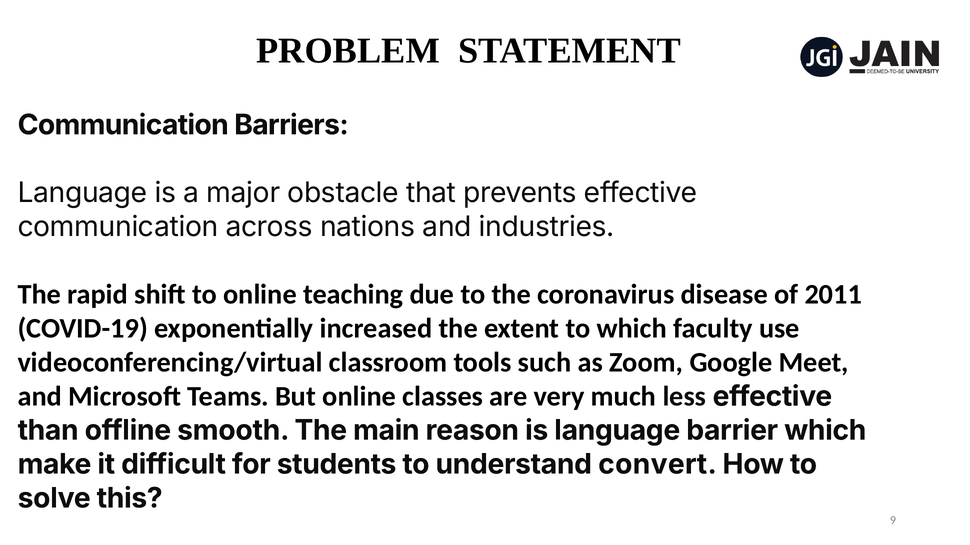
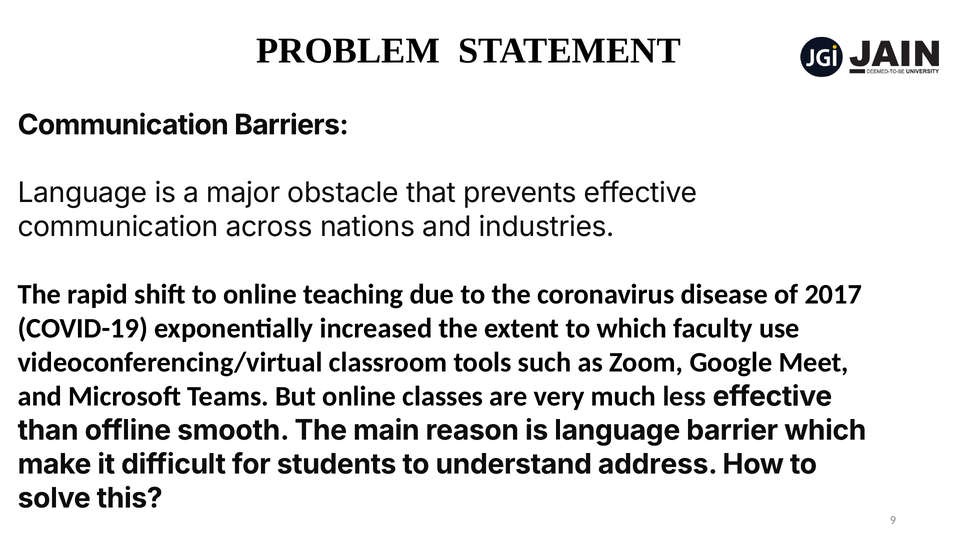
2011: 2011 -> 2017 (833, 295)
convert: convert -> address (658, 465)
